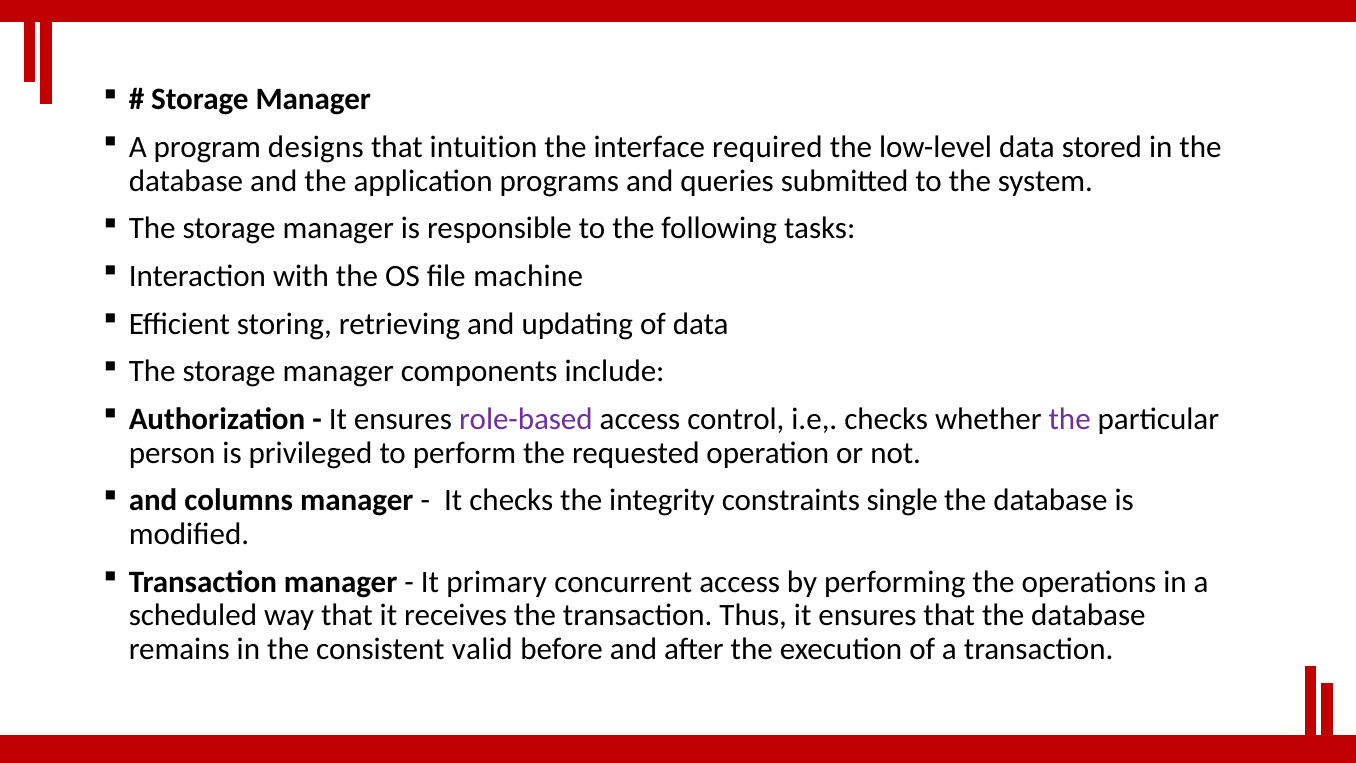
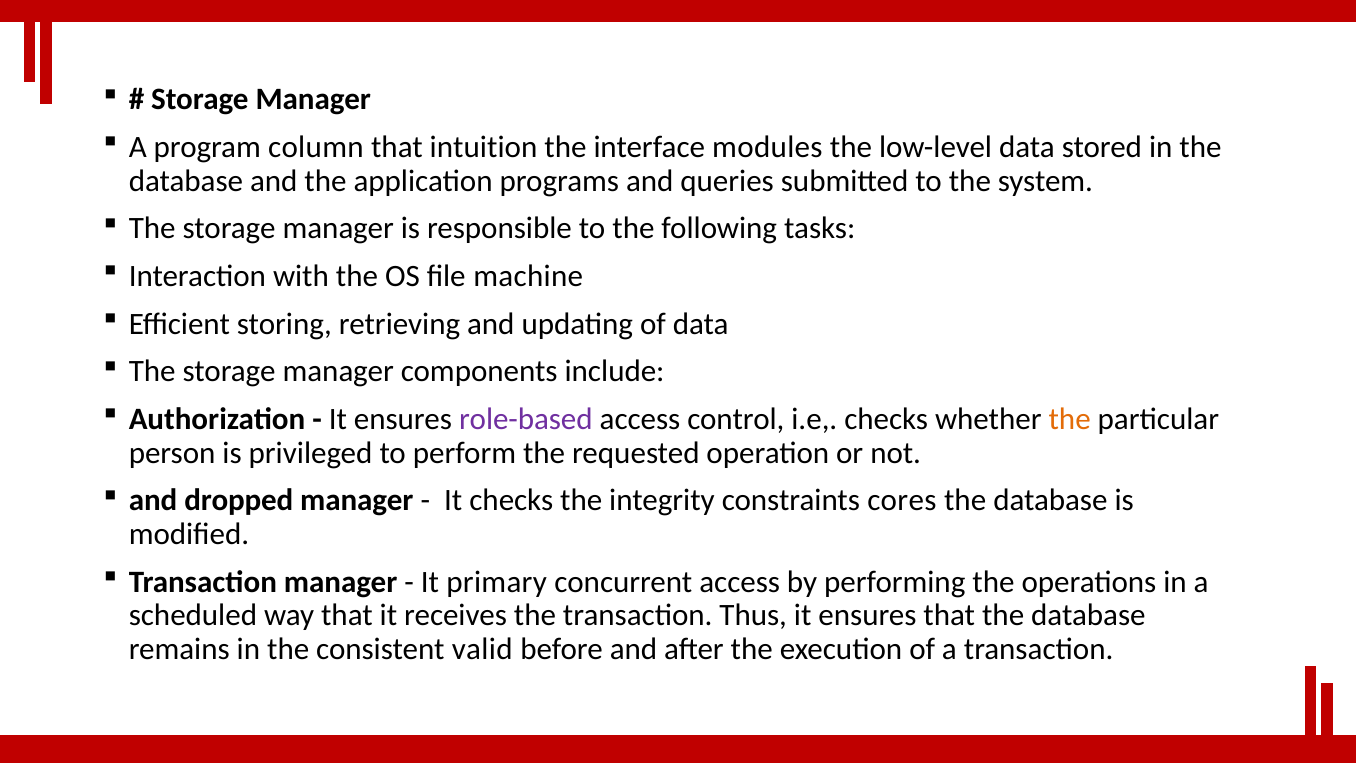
designs: designs -> column (316, 147)
required: required -> modules (767, 147)
the colour: purple -> orange (1070, 419)
columns: columns -> dropped (239, 500)
single: single -> cores (902, 500)
